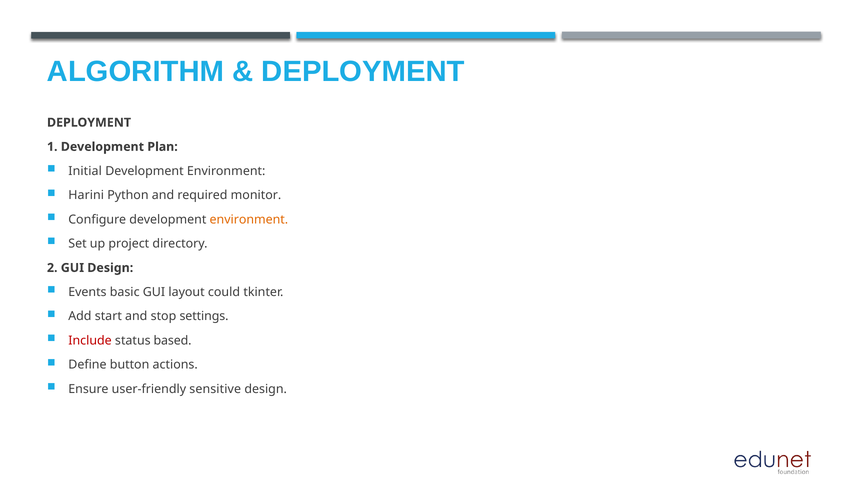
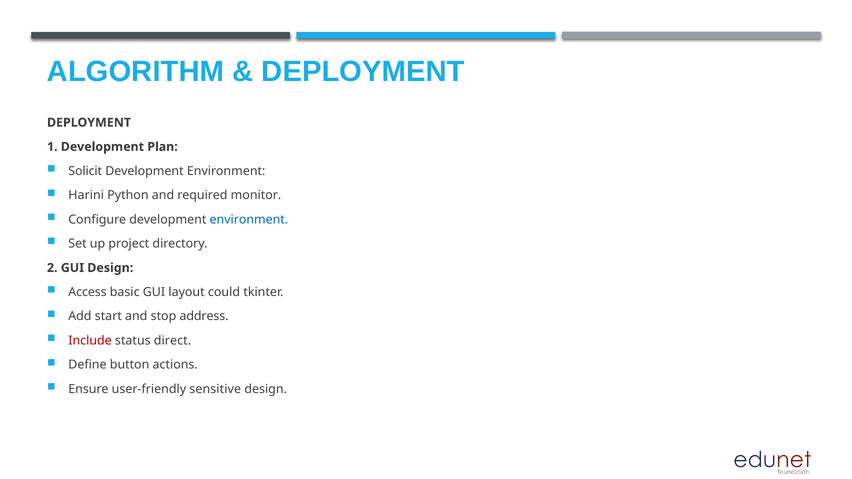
Initial: Initial -> Solicit (85, 171)
environment colour: orange -> blue (249, 220)
Events: Events -> Access (87, 292)
settings: settings -> address (204, 316)
based: based -> direct (172, 341)
